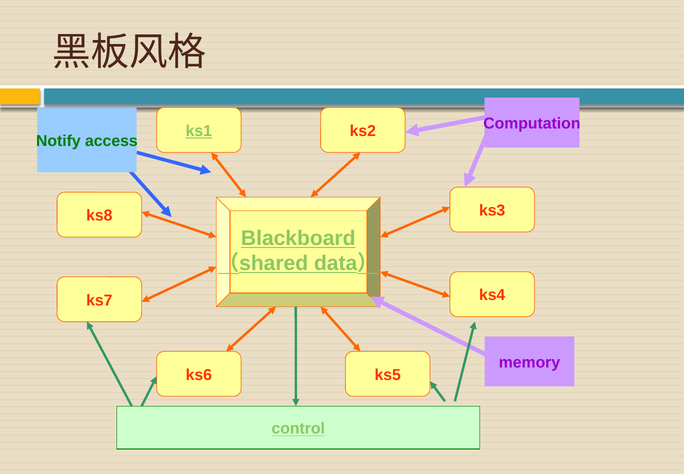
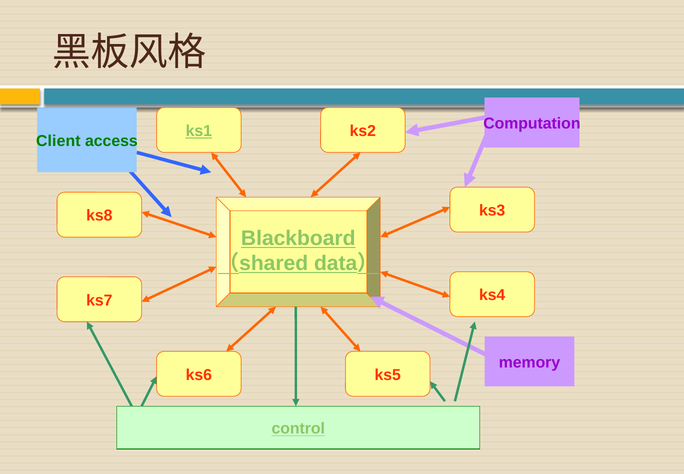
Notify: Notify -> Client (58, 141)
